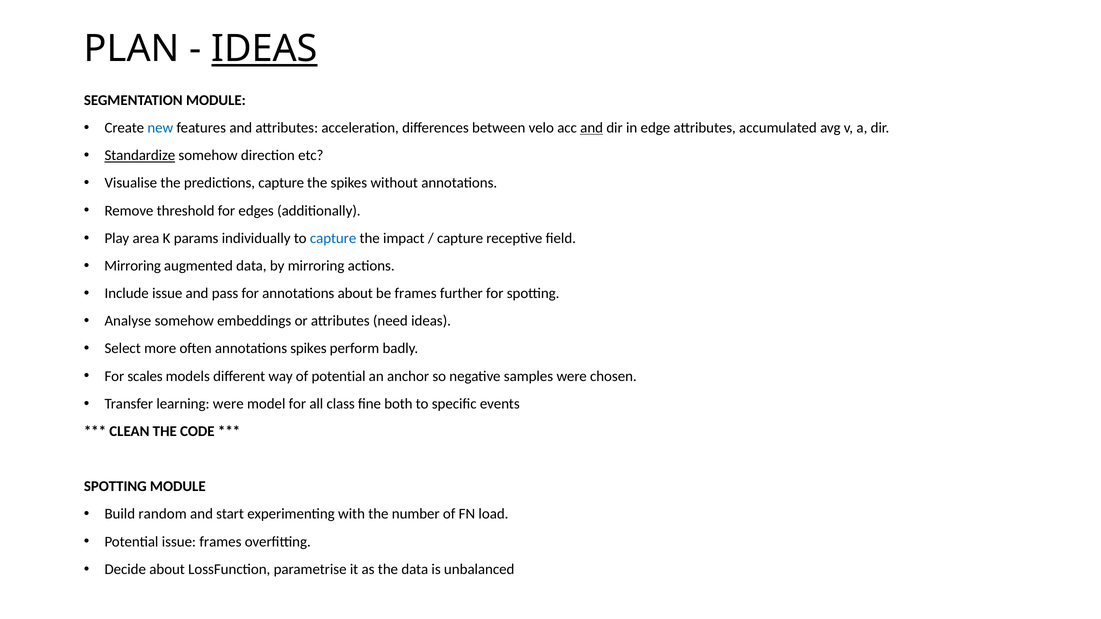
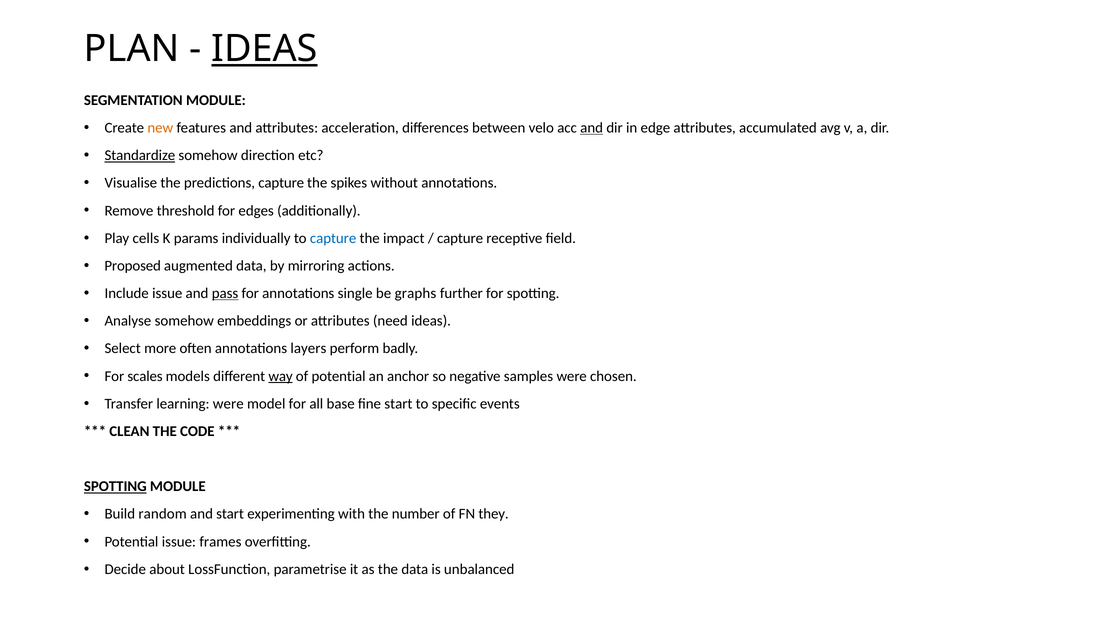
new colour: blue -> orange (160, 128)
area: area -> cells (146, 238)
Mirroring: Mirroring -> Proposed (133, 266)
pass underline: none -> present (225, 294)
annotations about: about -> single (355, 294)
be frames: frames -> graphs (415, 294)
annotations spikes: spikes -> layers (308, 349)
way underline: none -> present (281, 376)
class: class -> base (341, 404)
fine both: both -> start (398, 404)
SPOTTING underline: none -> present (115, 487)
load: load -> they (494, 514)
